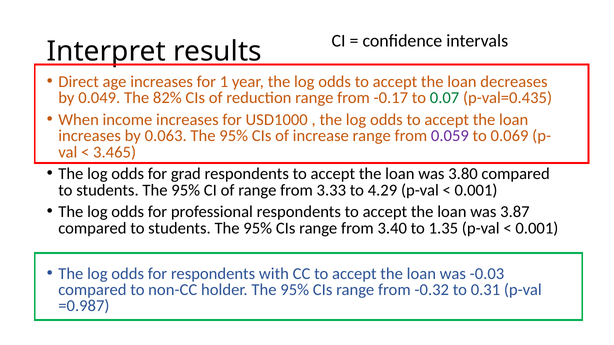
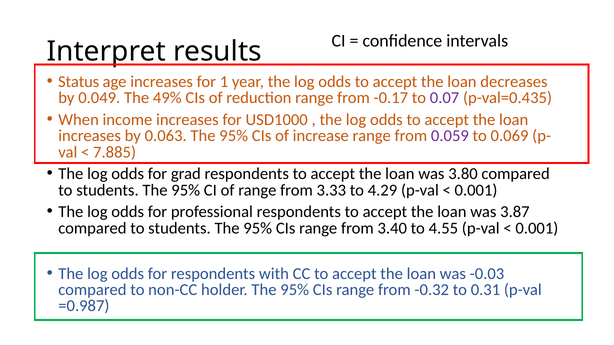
Direct: Direct -> Status (79, 82)
82%: 82% -> 49% (167, 98)
0.07 colour: green -> purple (445, 98)
3.465: 3.465 -> 7.885 (115, 152)
1.35: 1.35 -> 4.55 (443, 228)
